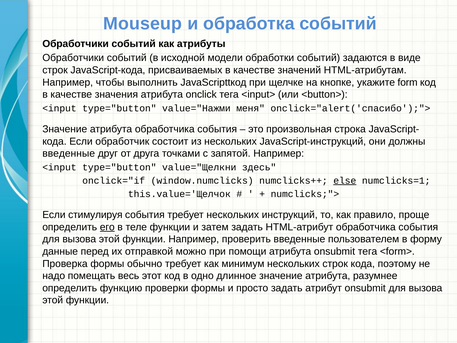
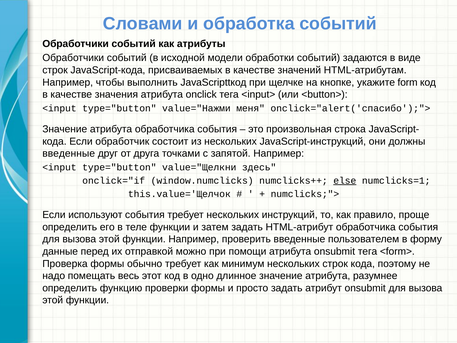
Mouseup: Mouseup -> Словами (143, 23)
стимулируя: стимулируя -> используют (95, 215)
его underline: present -> none (107, 227)
